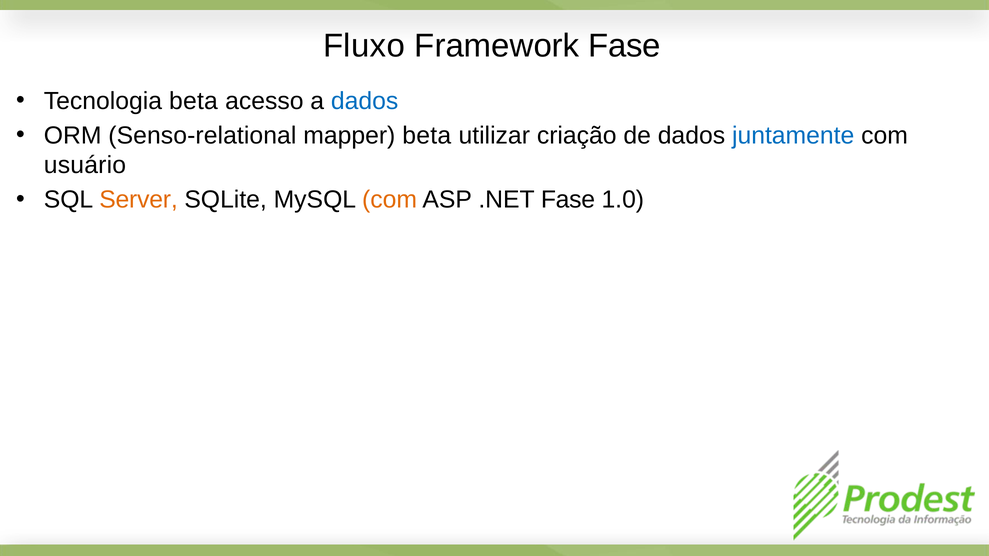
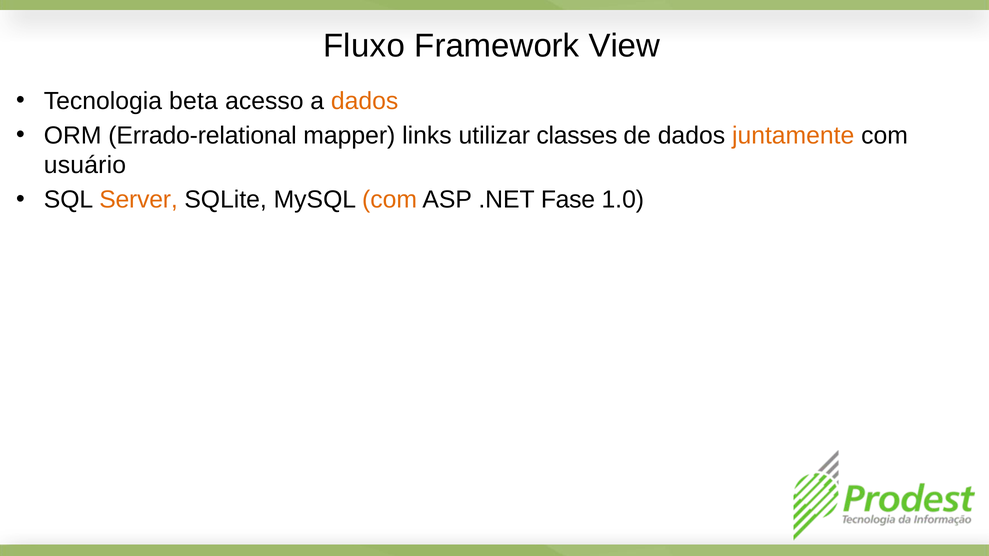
Framework Fase: Fase -> View (624, 46)
dados colour: blue -> orange (365, 101)
Senso-relational: Senso-relational -> Errado-relational (203, 136)
mapper beta: beta -> links (427, 136)
criação: criação -> classes (577, 136)
juntamente colour: blue -> orange (793, 136)
